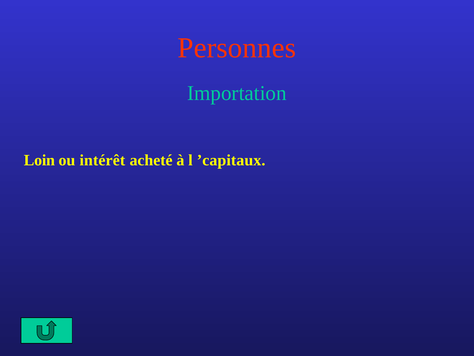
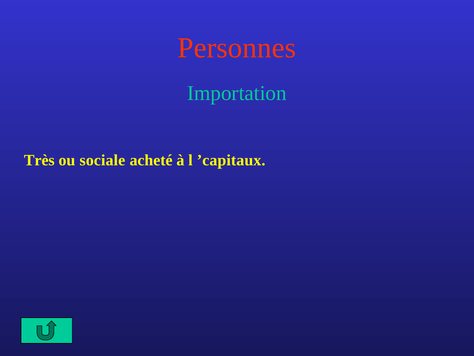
Loin: Loin -> Très (39, 160)
intérêt: intérêt -> sociale (102, 160)
